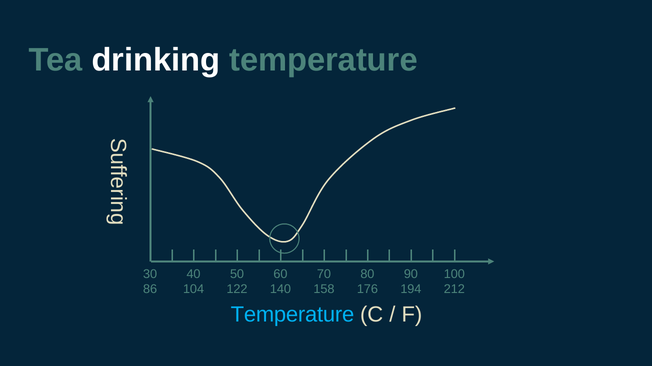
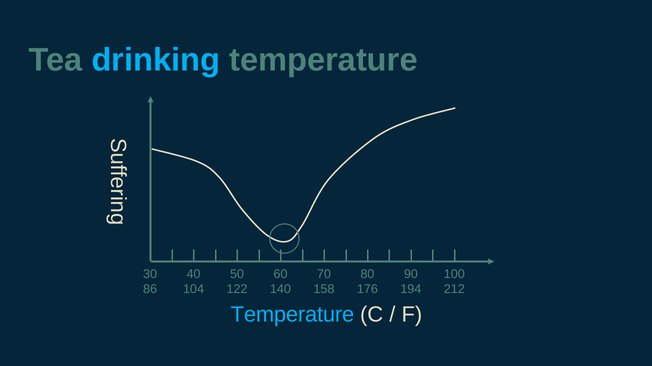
drinking colour: white -> light blue (156, 60)
